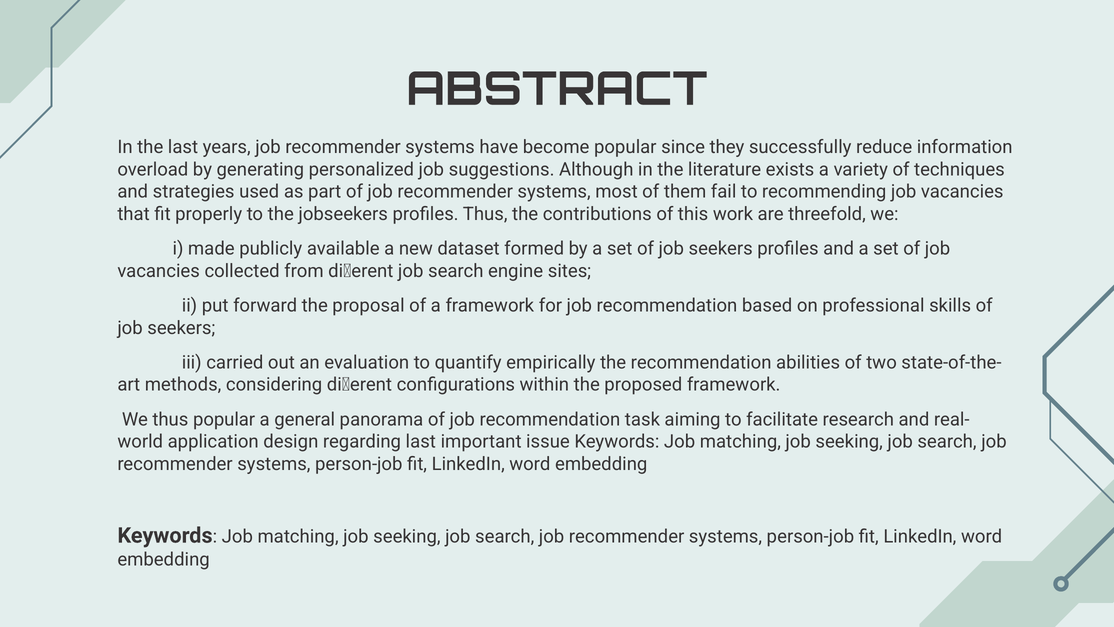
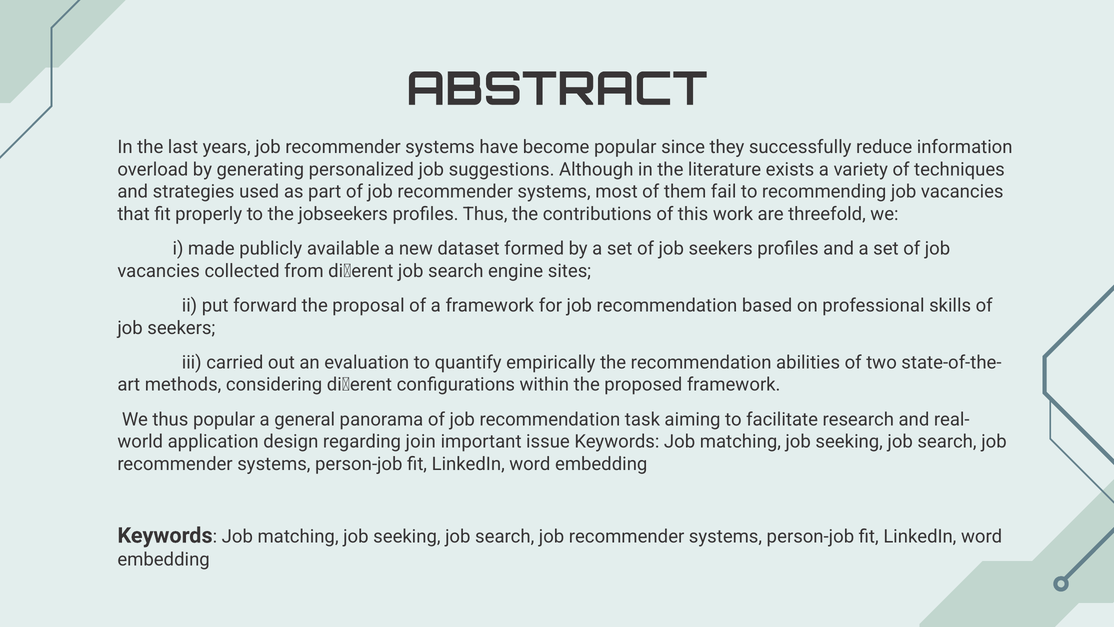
regarding last: last -> join (421, 442)
